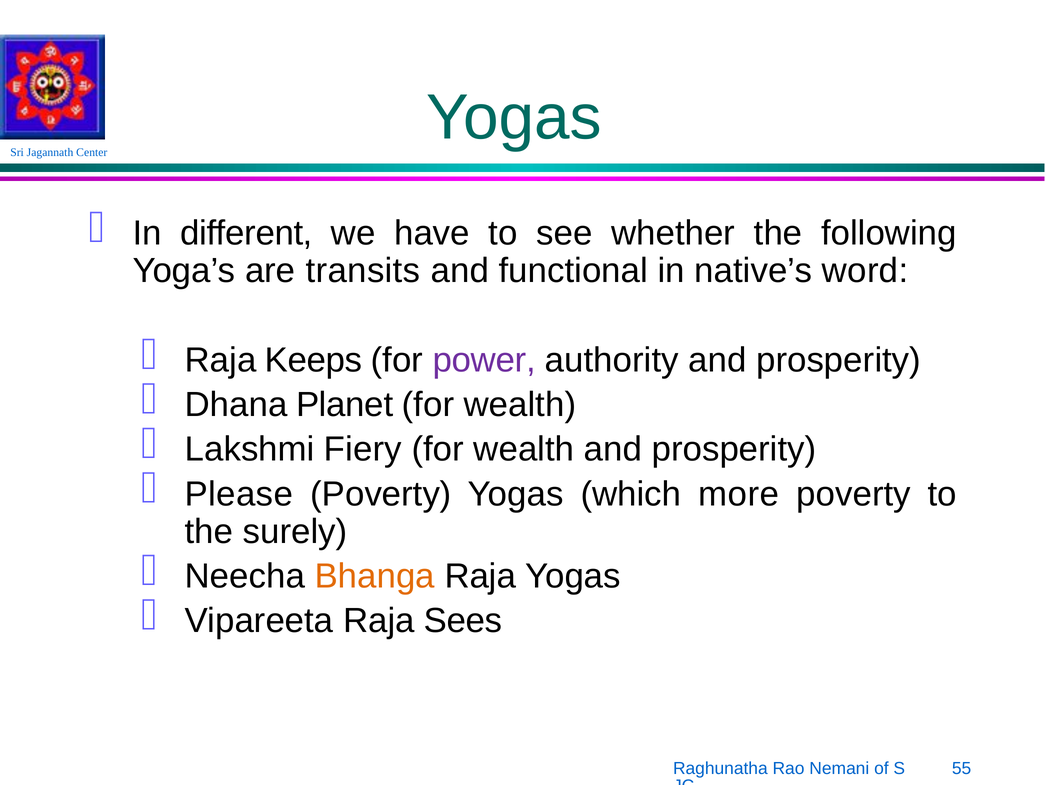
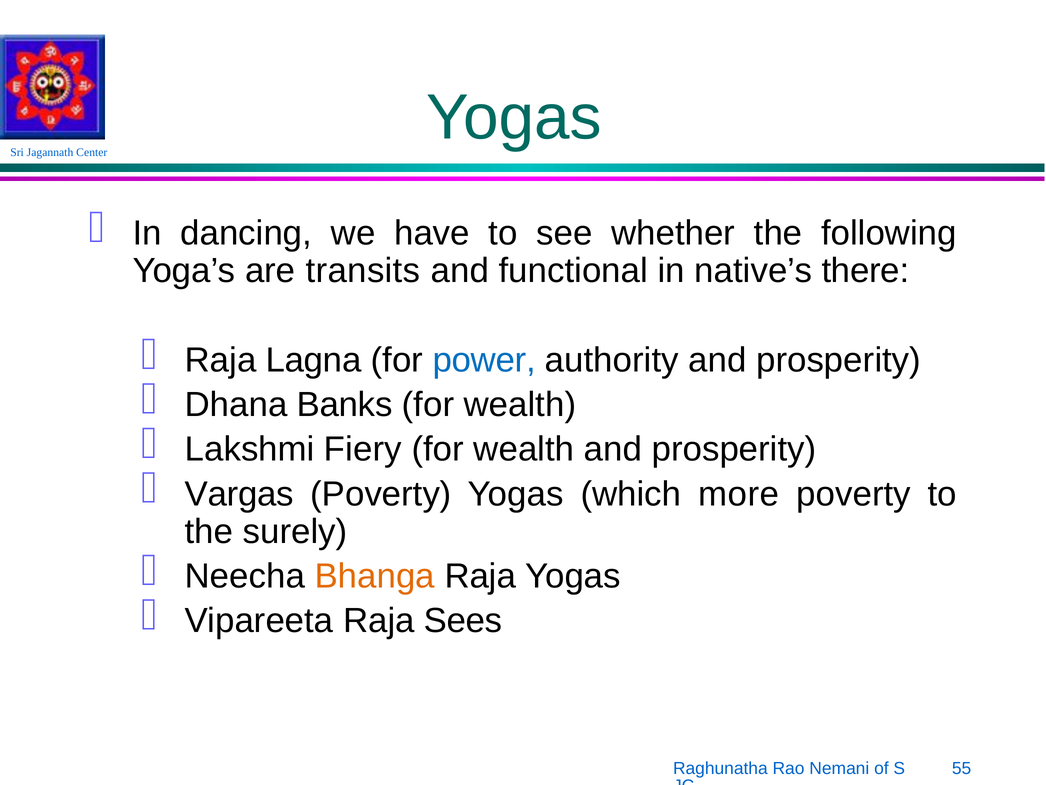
different: different -> dancing (246, 233)
word: word -> there (865, 271)
Keeps: Keeps -> Lagna (314, 360)
power colour: purple -> blue (484, 360)
Planet: Planet -> Banks (345, 405)
Please: Please -> Vargas (239, 494)
